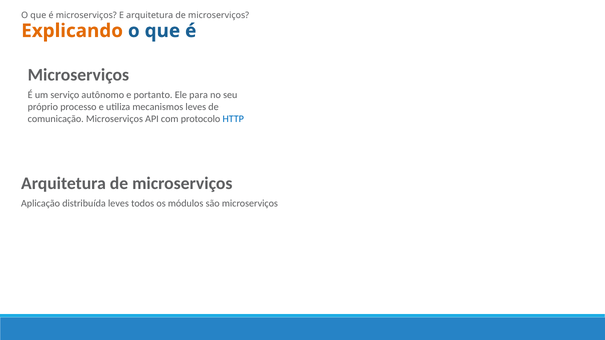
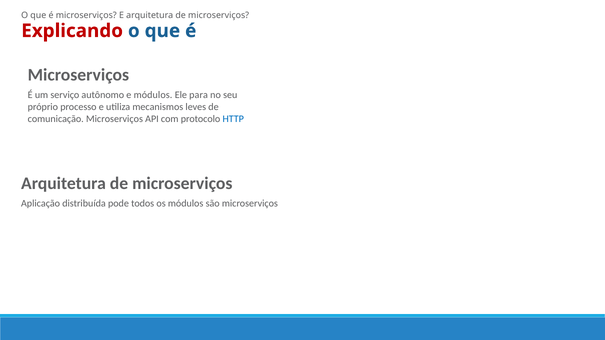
Explicando colour: orange -> red (72, 31)
e portanto: portanto -> módulos (153, 95)
distribuída leves: leves -> pode (118, 204)
